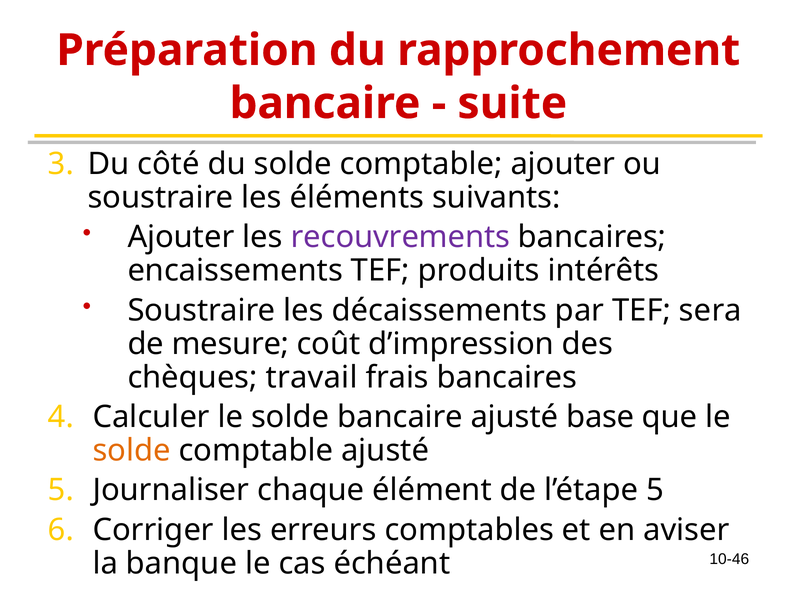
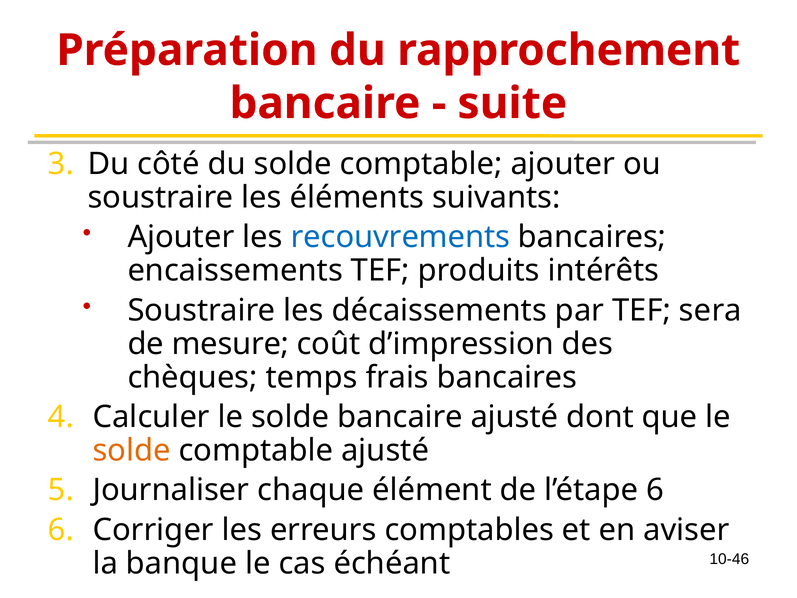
recouvrements colour: purple -> blue (400, 237)
travail: travail -> temps (312, 377)
base: base -> dont (600, 417)
l’étape 5: 5 -> 6 (655, 490)
